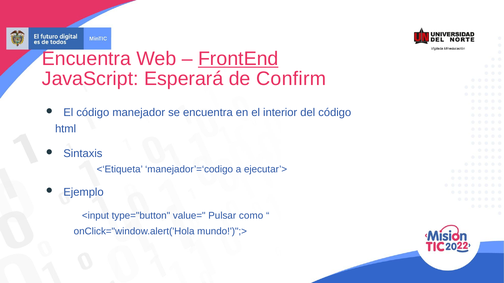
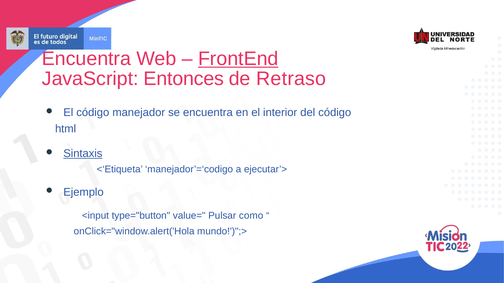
Esperará: Esperará -> Entonces (184, 79)
Confirm: Confirm -> Retraso (291, 79)
Sintaxis underline: none -> present (83, 154)
